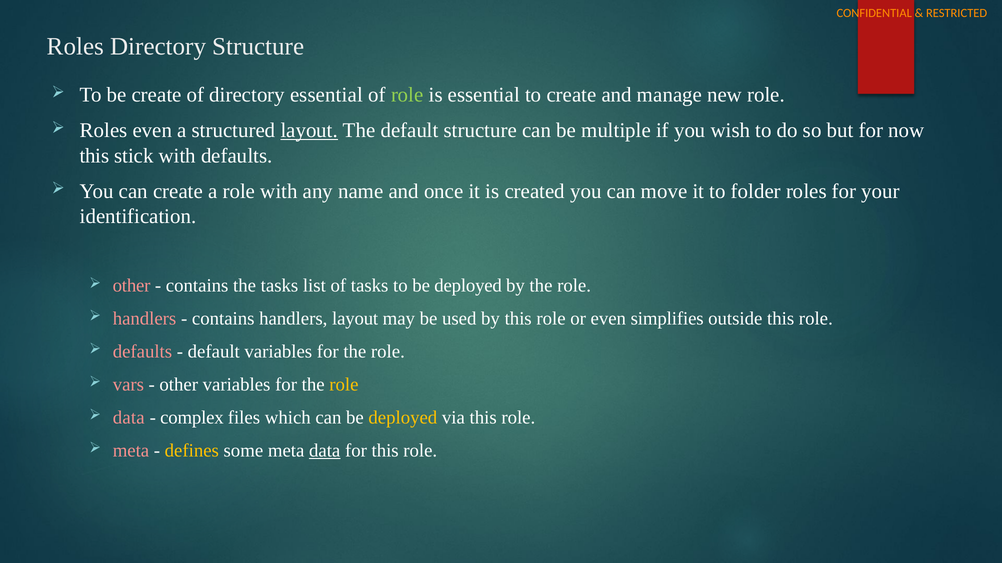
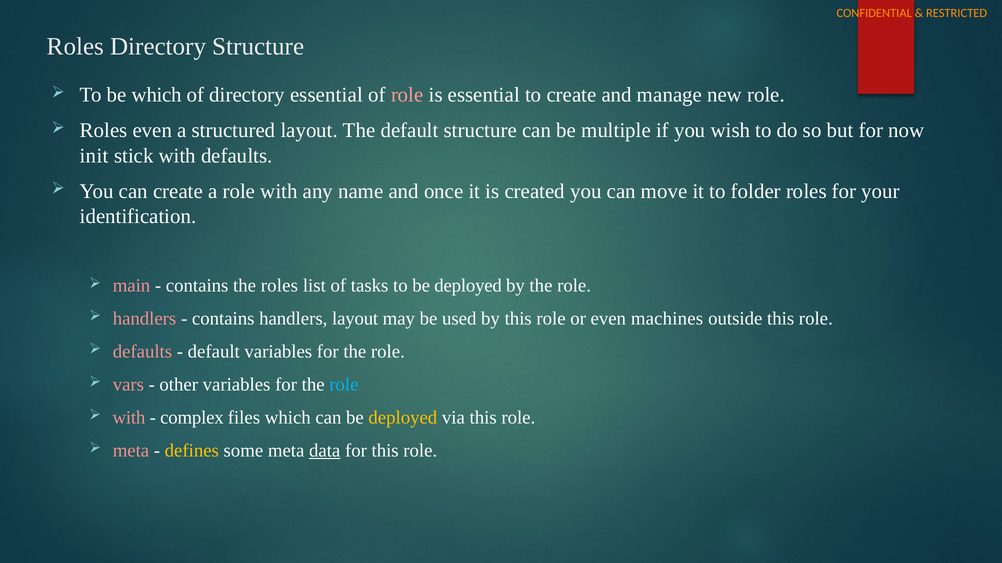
be create: create -> which (157, 95)
role colour: light green -> pink (407, 95)
layout underline: present -> none (309, 131)
this: this -> init (94, 156)
other: other -> main (131, 286)
the tasks: tasks -> roles (279, 286)
simplifies: simplifies -> machines (667, 319)
role colour: yellow -> light blue (344, 385)
data: data -> with (129, 418)
